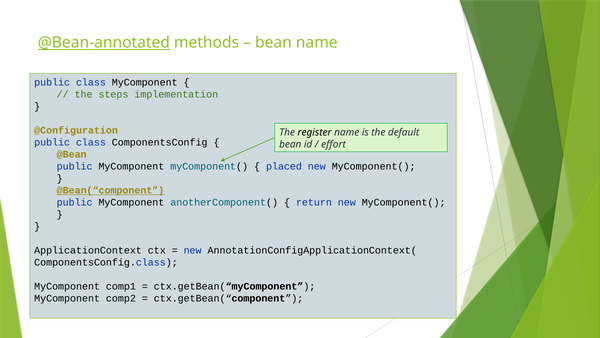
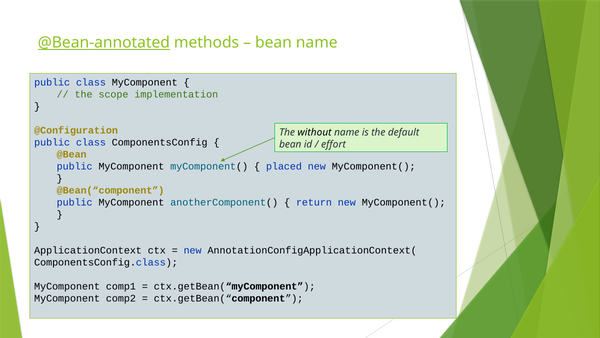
steps: steps -> scope (113, 94)
register: register -> without (315, 132)
@Bean(“component underline: present -> none (111, 190)
